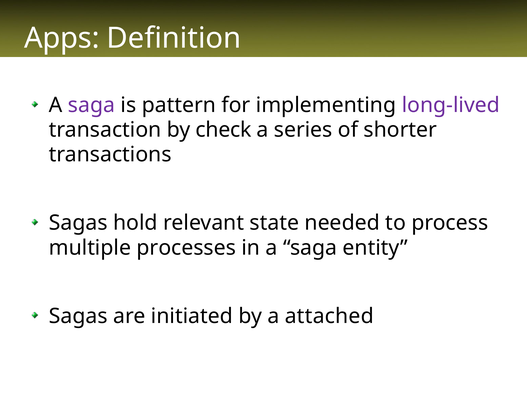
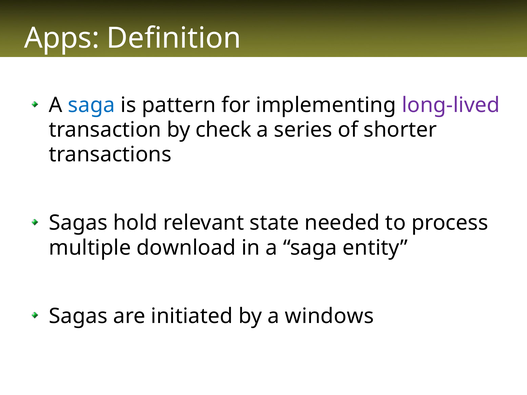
saga colour: purple -> blue (92, 105)
processes: processes -> download (186, 248)
attached: attached -> windows (329, 316)
